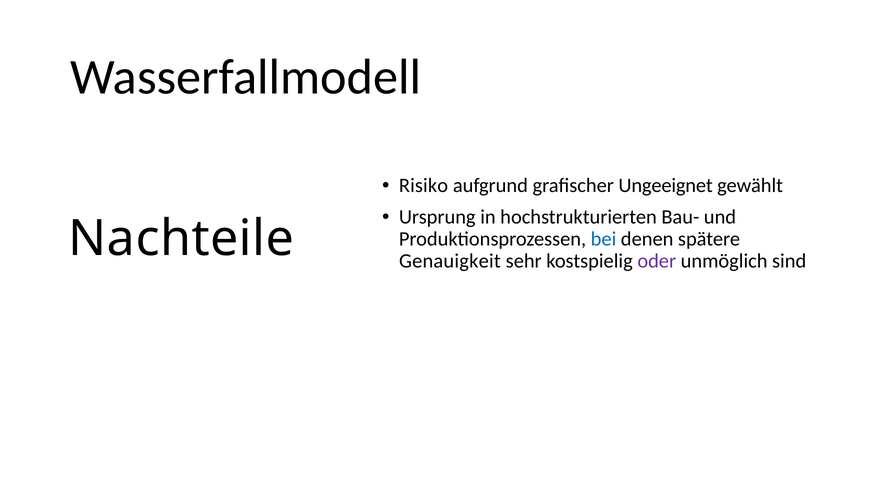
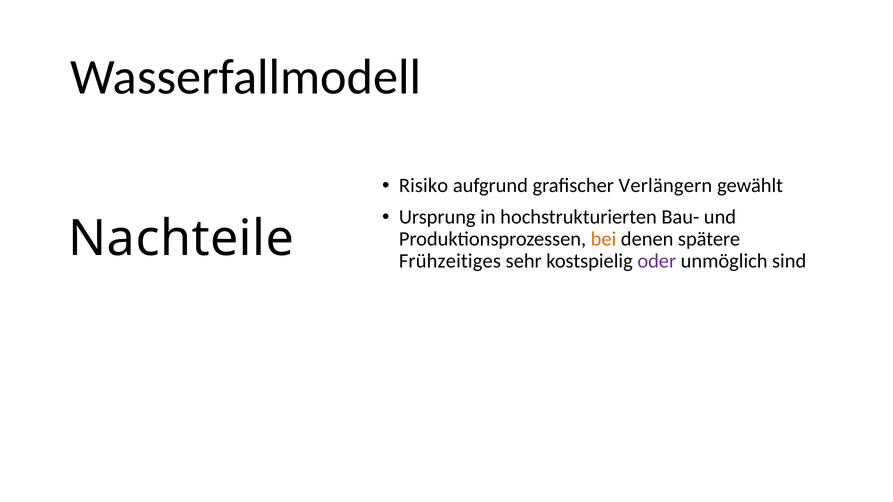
Ungeeignet: Ungeeignet -> Verlängern (665, 186)
bei colour: blue -> orange (604, 239)
Genauigkeit: Genauigkeit -> Frühzeitiges (450, 261)
